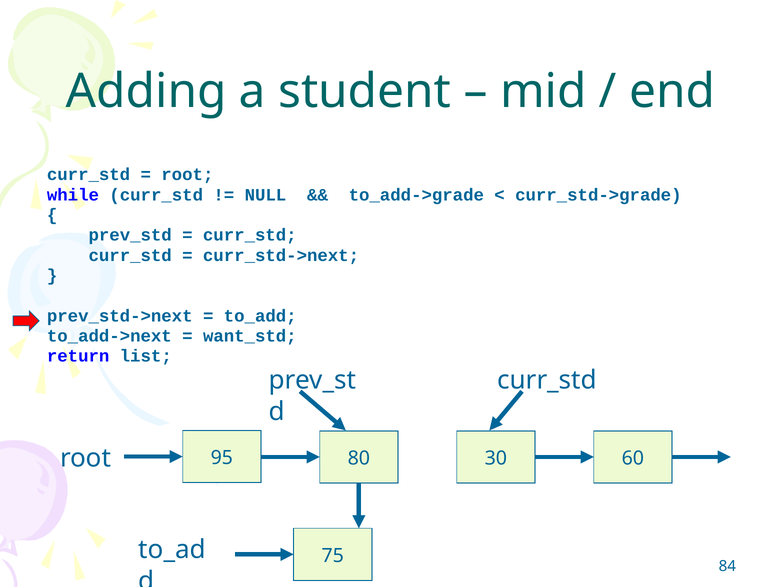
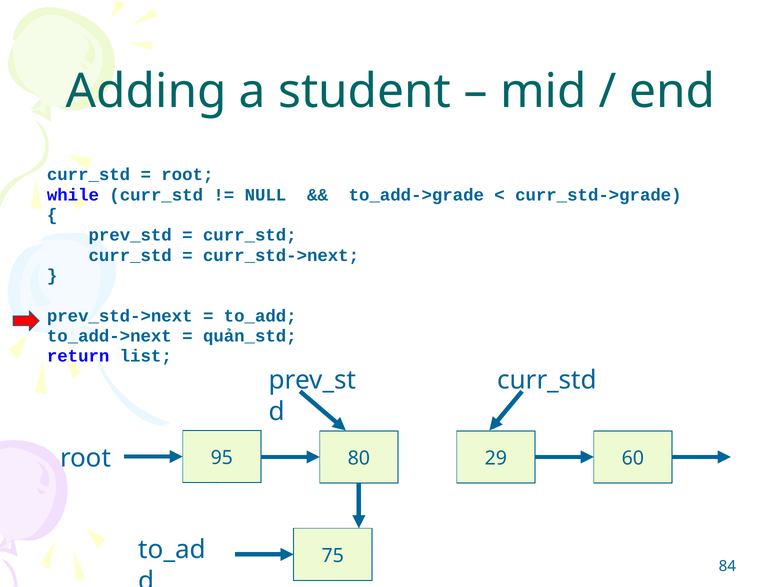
want_std: want_std -> quản_std (250, 336)
30: 30 -> 29 (496, 459)
